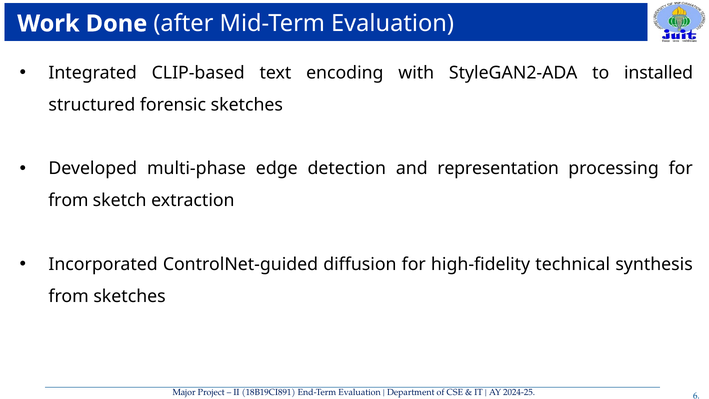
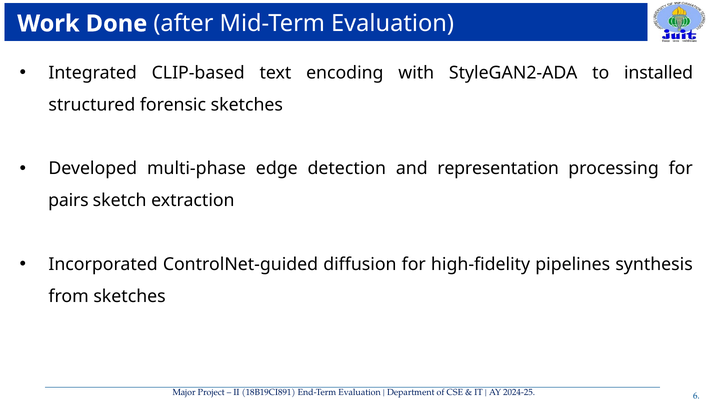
from: from -> pairs (68, 200)
technical: technical -> pipelines (573, 264)
